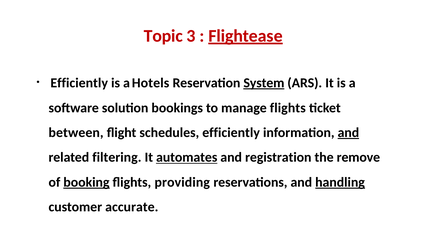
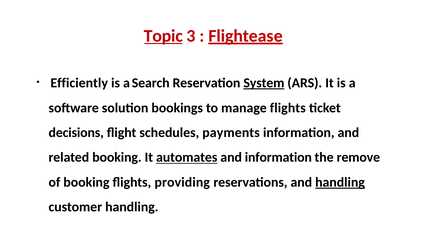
Topic underline: none -> present (163, 36)
Hotels: Hotels -> Search (151, 83)
between: between -> decisions (76, 133)
schedules efficiently: efficiently -> payments (231, 133)
and underline: present -> none (348, 133)
related filtering: filtering -> booking (117, 158)
and registration: registration -> information (278, 158)
booking underline: present -> none (86, 182)
customer accurate: accurate -> handling (132, 207)
